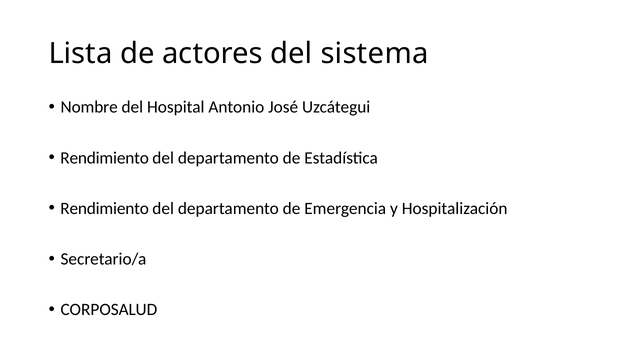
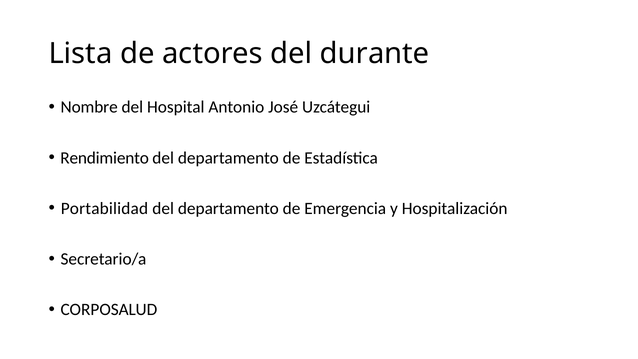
sistema: sistema -> durante (375, 54)
Rendimiento: Rendimiento -> Portabilidad (104, 208)
